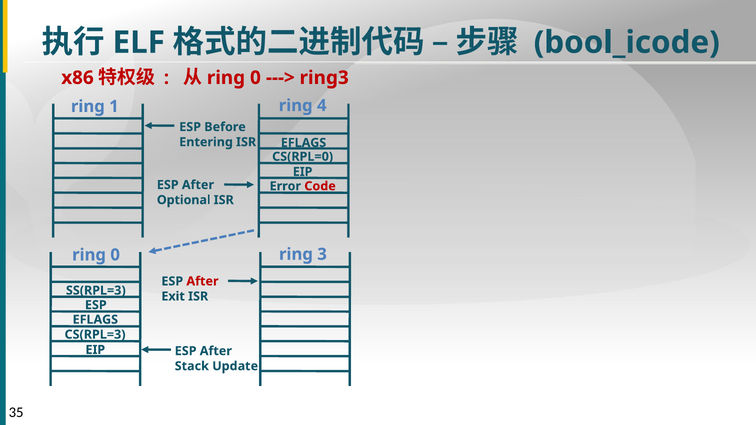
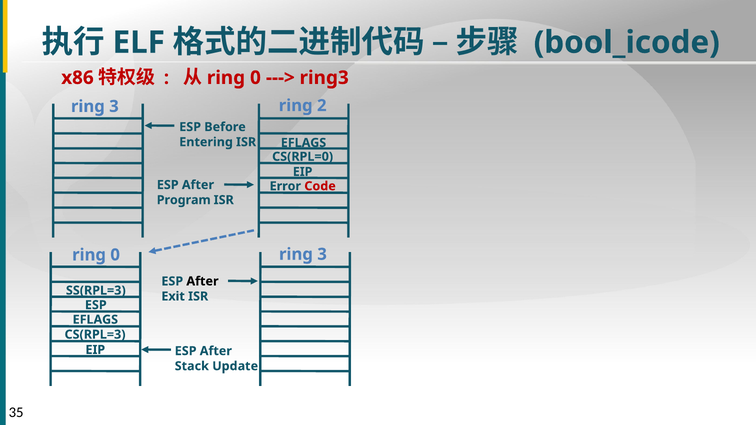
1: 1 -> 3 (114, 106)
4: 4 -> 2 (322, 106)
Optional: Optional -> Program (184, 200)
After colour: red -> black (202, 281)
